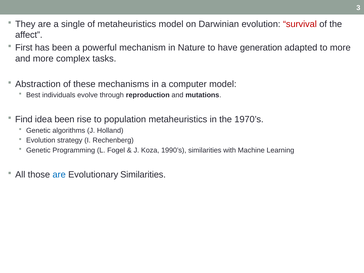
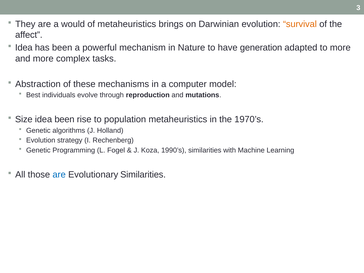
single: single -> would (73, 24)
metaheuristics model: model -> brings (171, 24)
survival colour: red -> orange (300, 24)
First: First -> Idea (24, 48)
Find: Find -> Size (24, 119)
